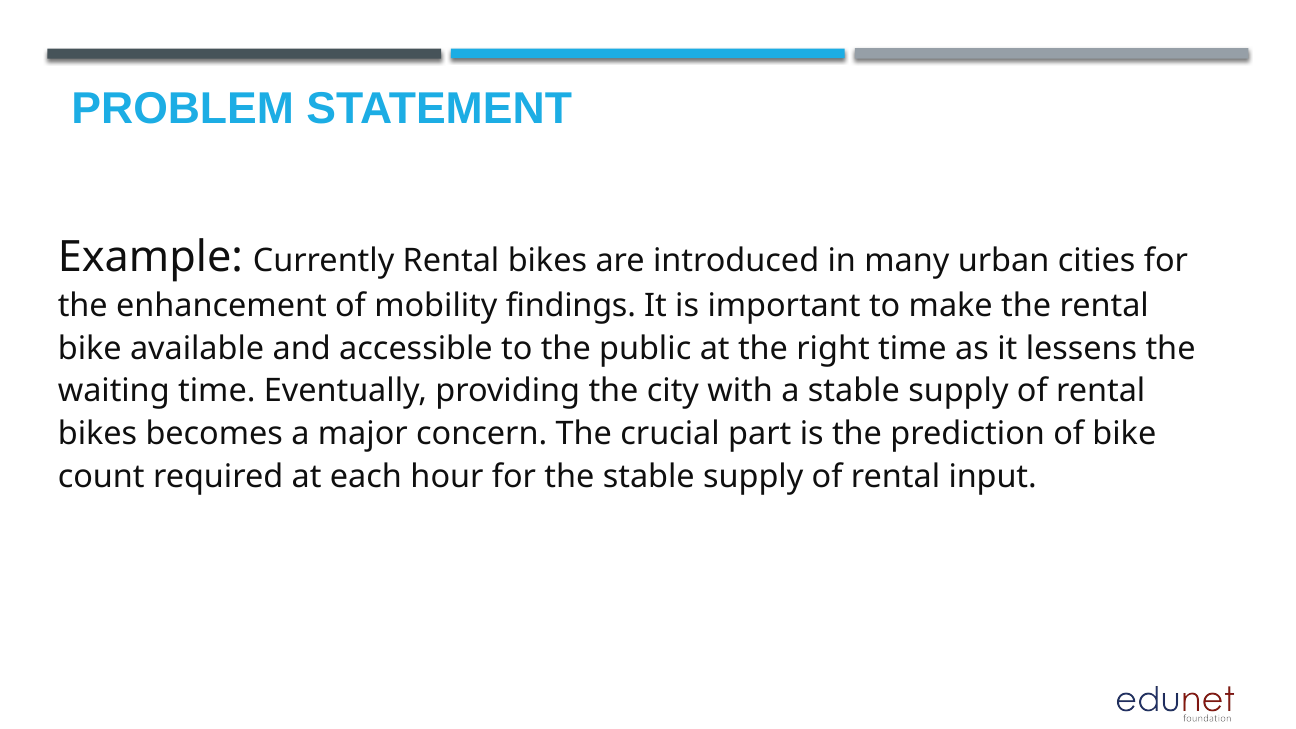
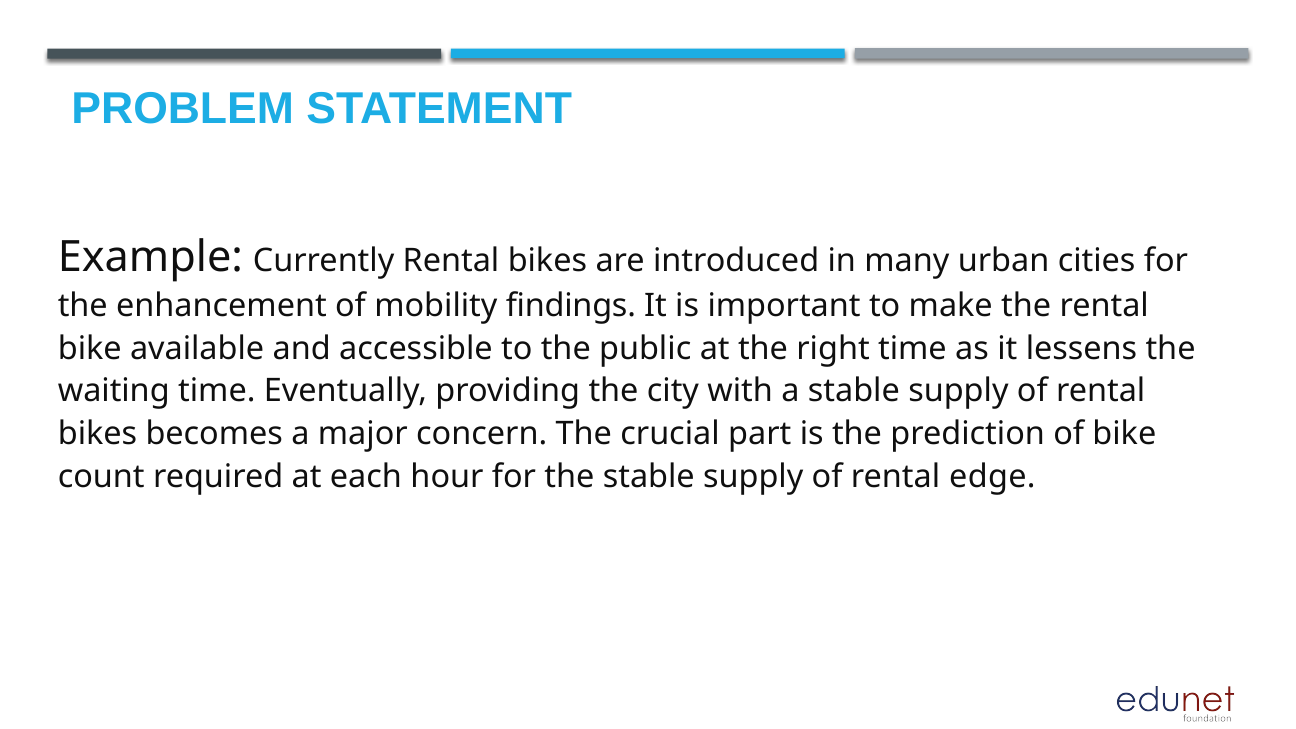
input: input -> edge (992, 477)
